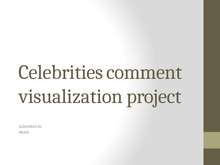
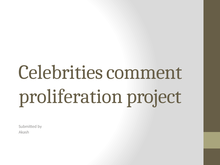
visualization: visualization -> proliferation (71, 96)
